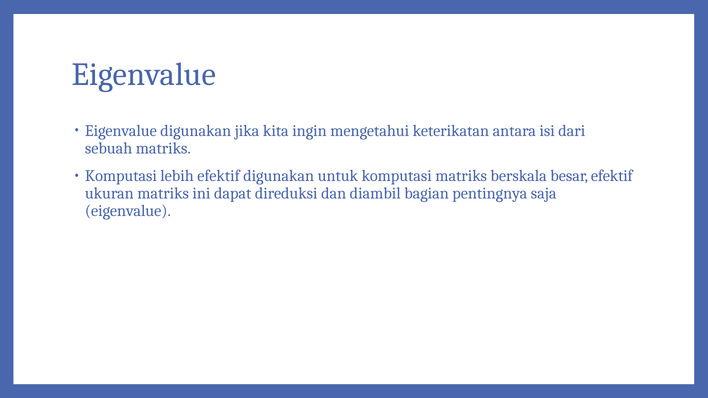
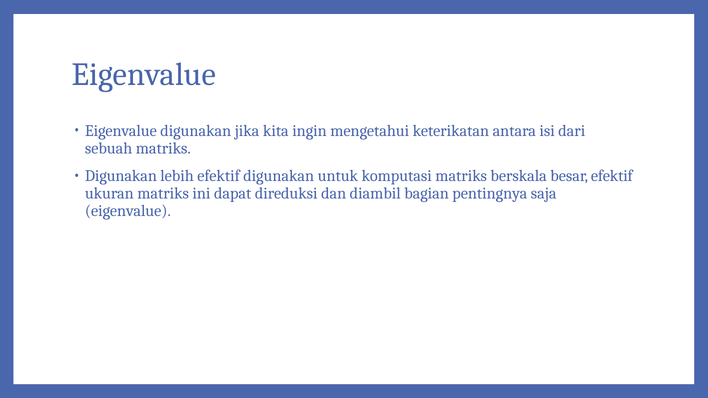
Komputasi: Komputasi -> Digunakan (121, 176)
